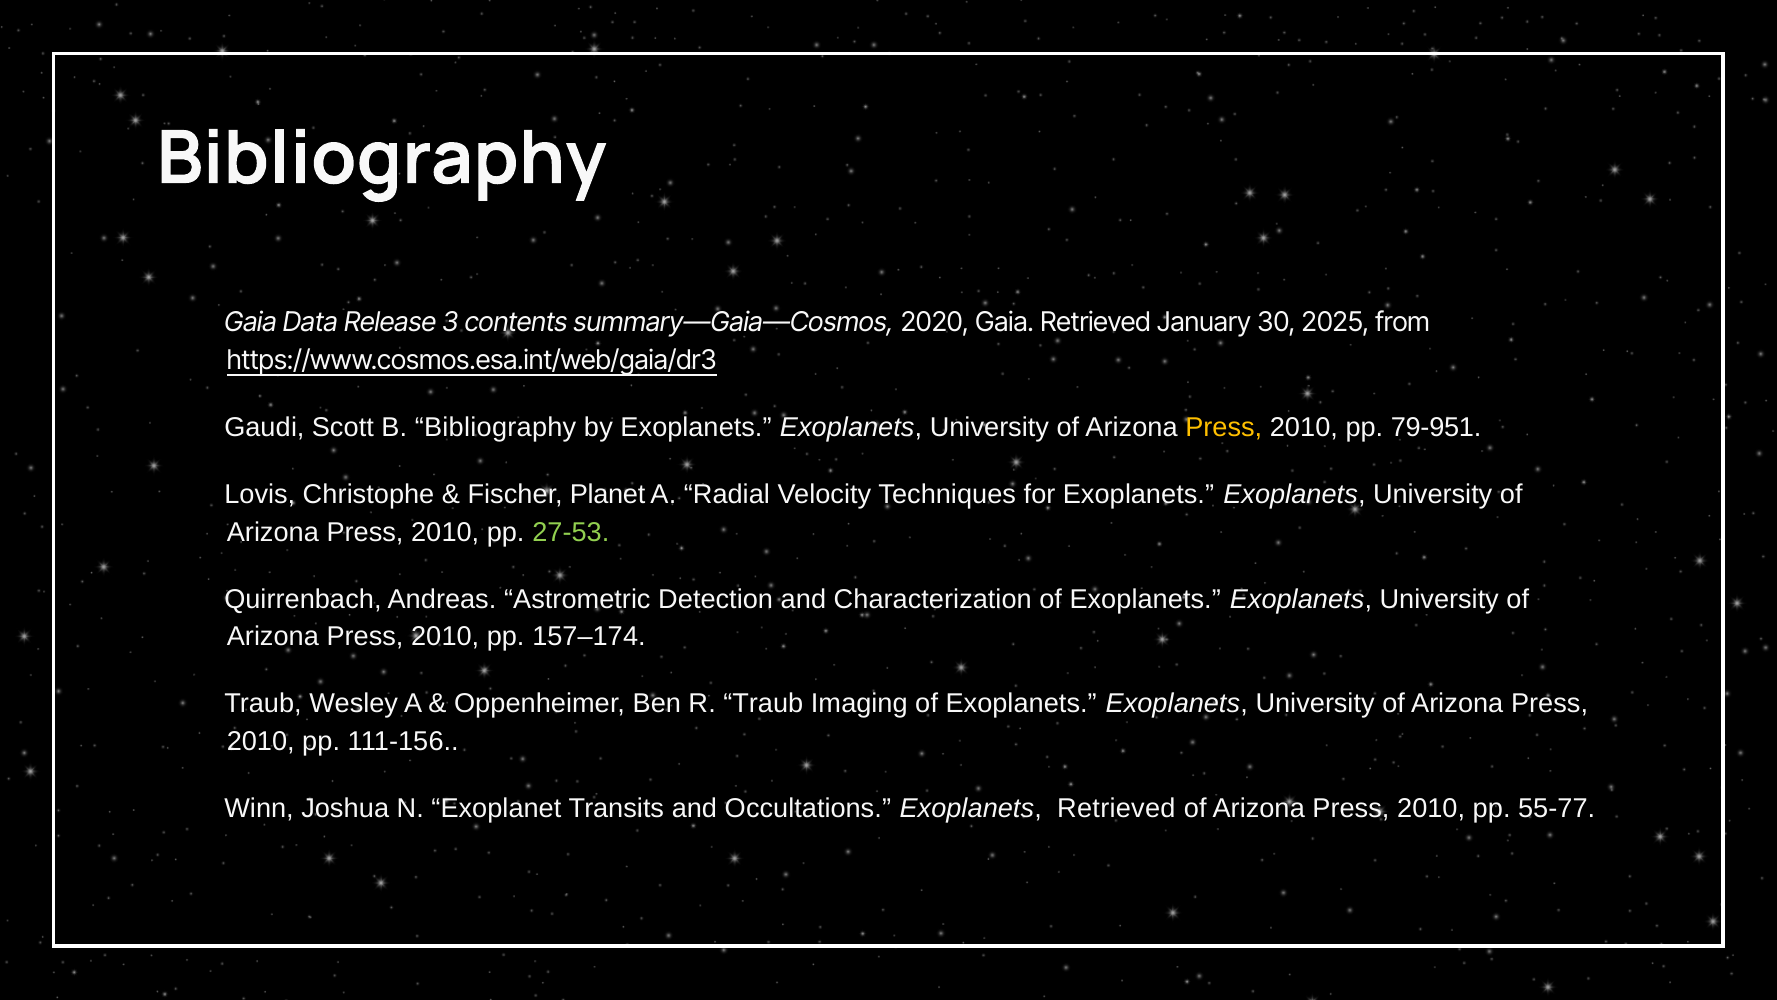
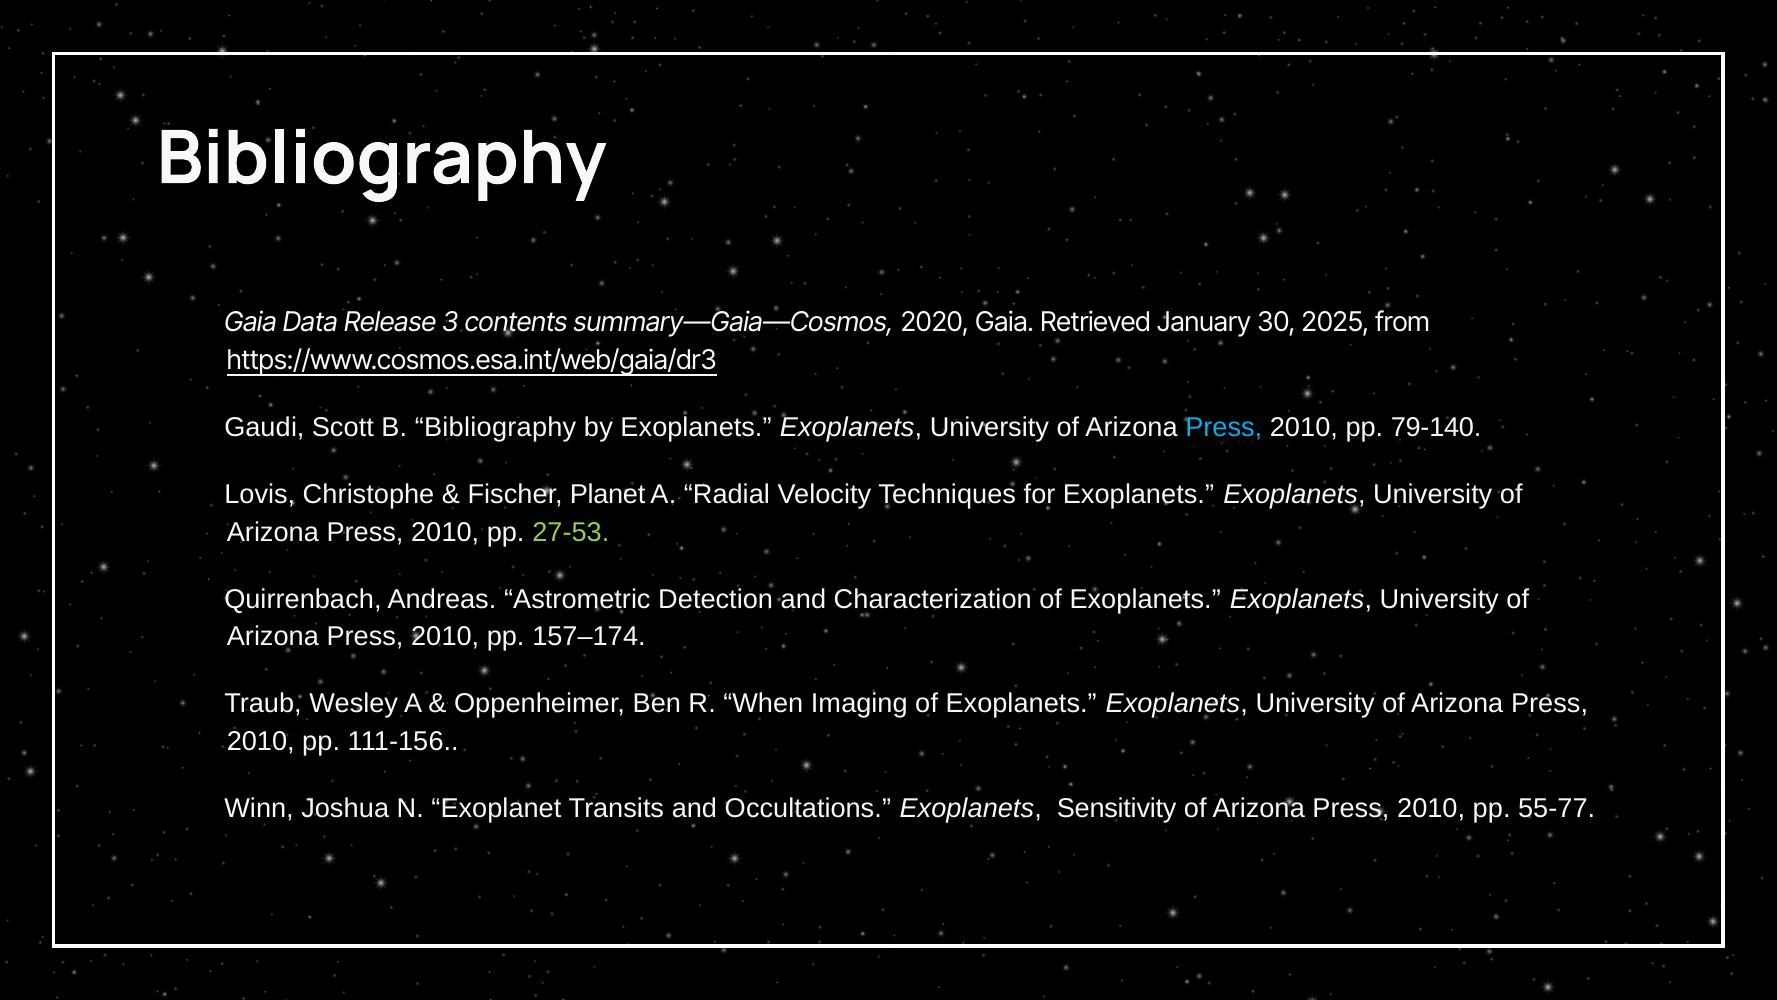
Press colour: yellow -> light blue (1224, 428)
79-951: 79-951 -> 79-140 (1436, 428)
R Traub: Traub -> When (763, 704)
Exoplanets Retrieved: Retrieved -> Sensitivity (1117, 808)
